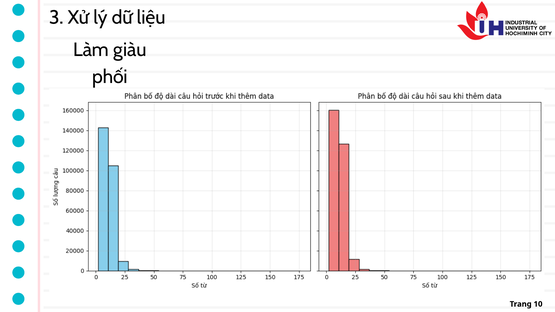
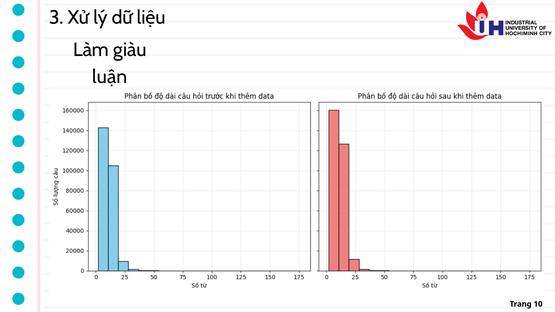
phối: phối -> luận (110, 77)
